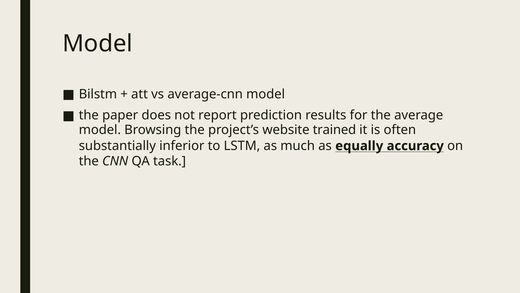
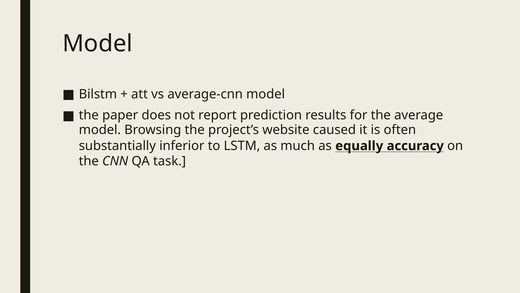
trained: trained -> caused (334, 130)
